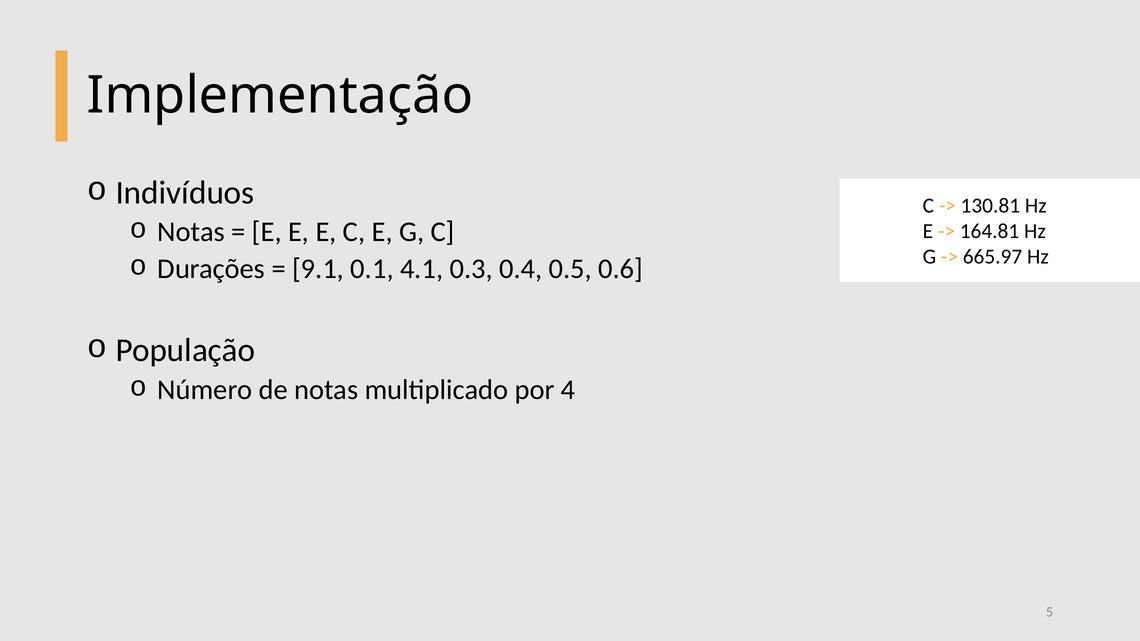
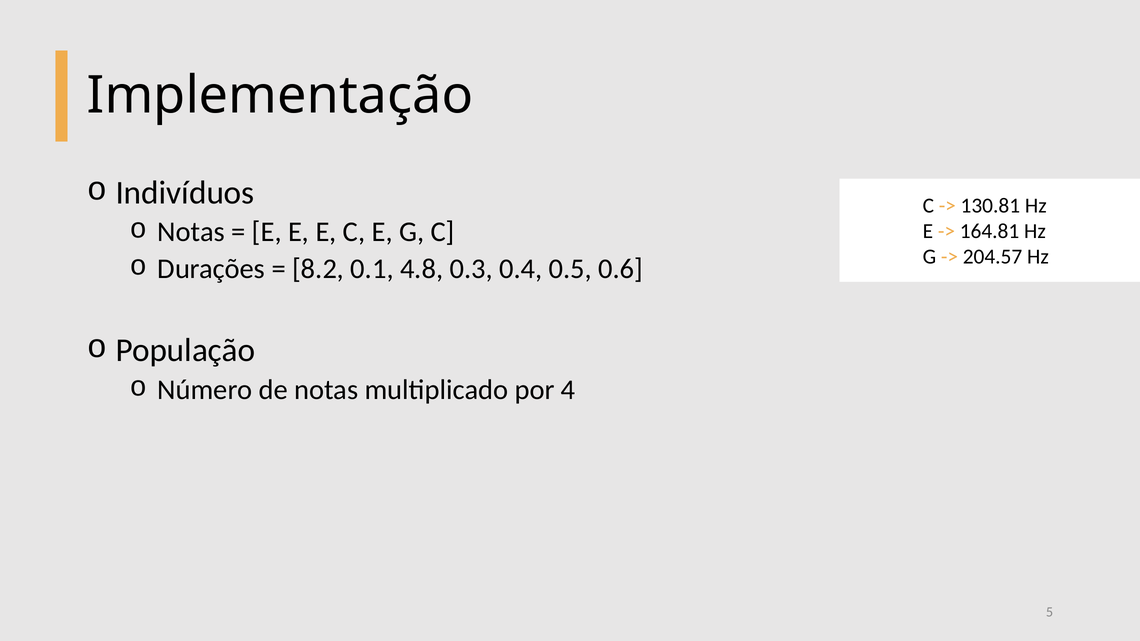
665.97: 665.97 -> 204.57 (993, 257)
9.1: 9.1 -> 8.2 (318, 269)
4.1: 4.1 -> 4.8 (422, 269)
